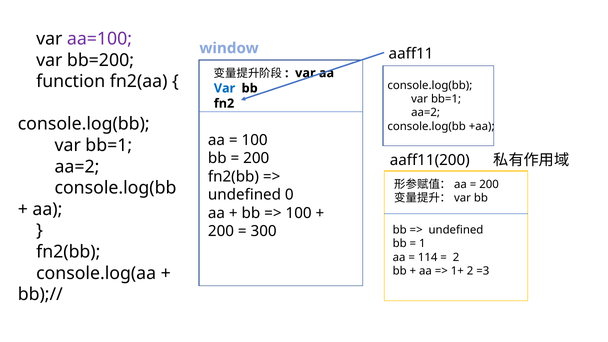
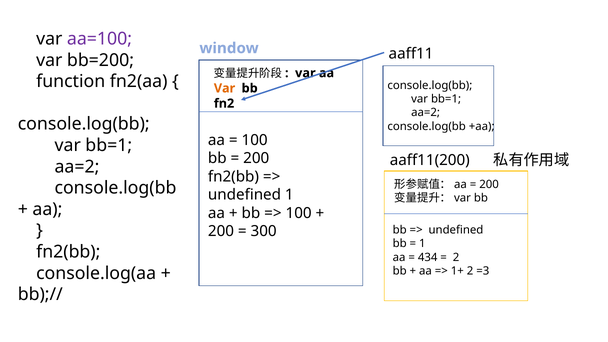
Var colour: blue -> orange (225, 88)
undefined 0: 0 -> 1 (289, 195)
114: 114 -> 434 (428, 257)
